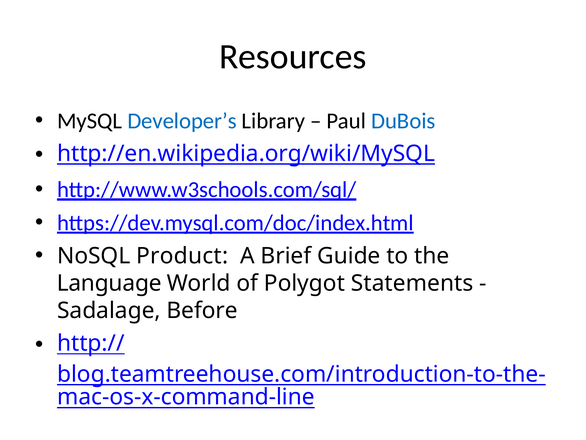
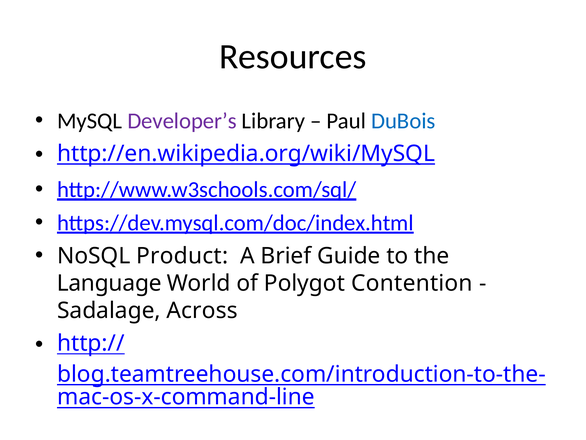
Developer’s colour: blue -> purple (182, 121)
Statements: Statements -> Contention (412, 283)
Before: Before -> Across (202, 310)
